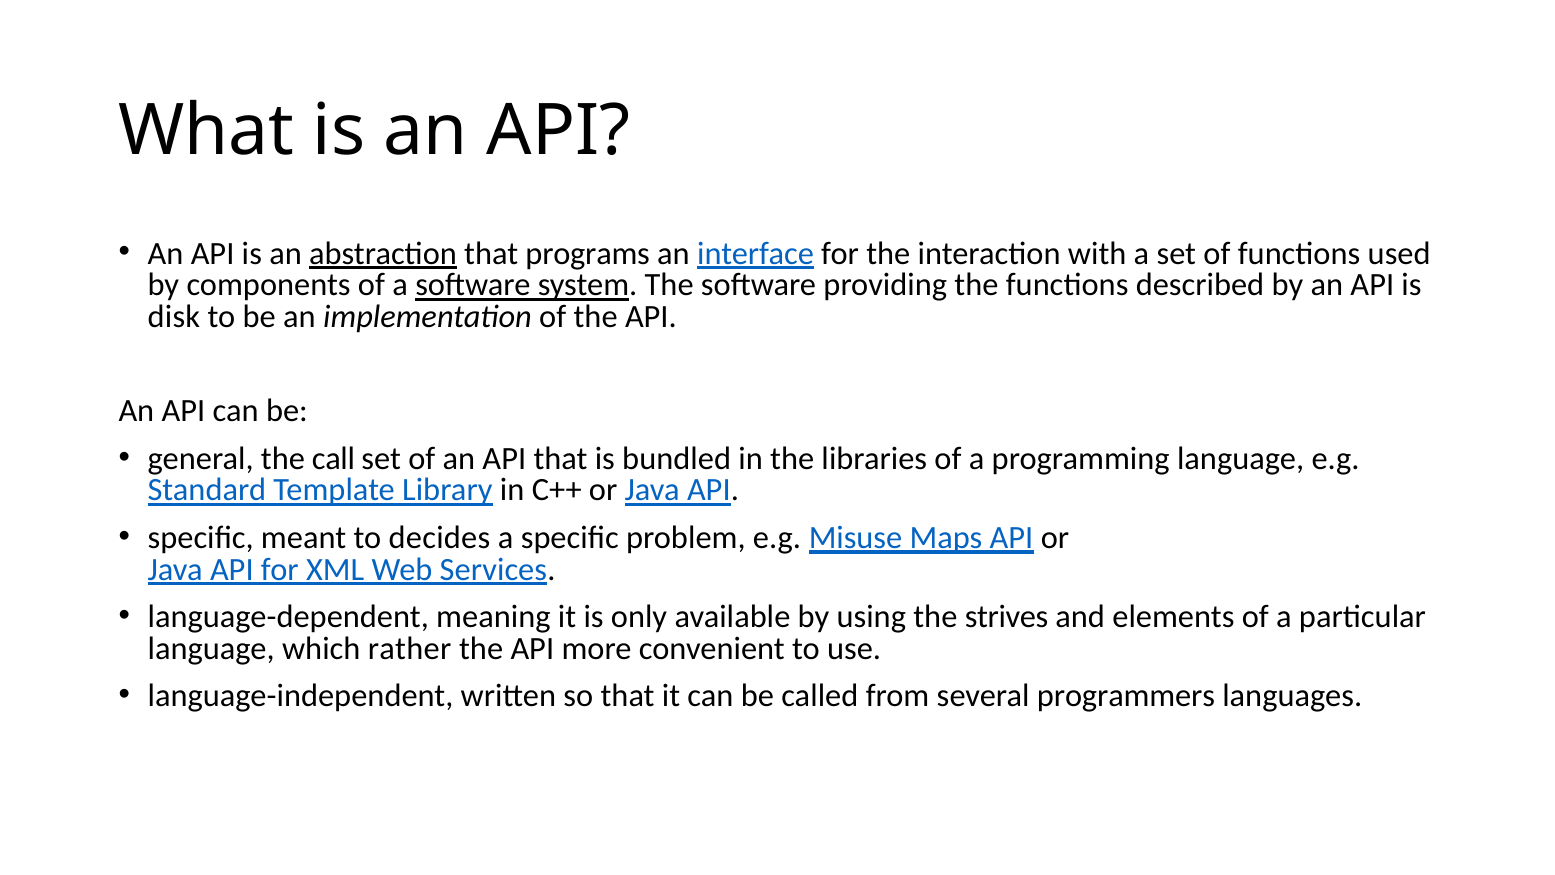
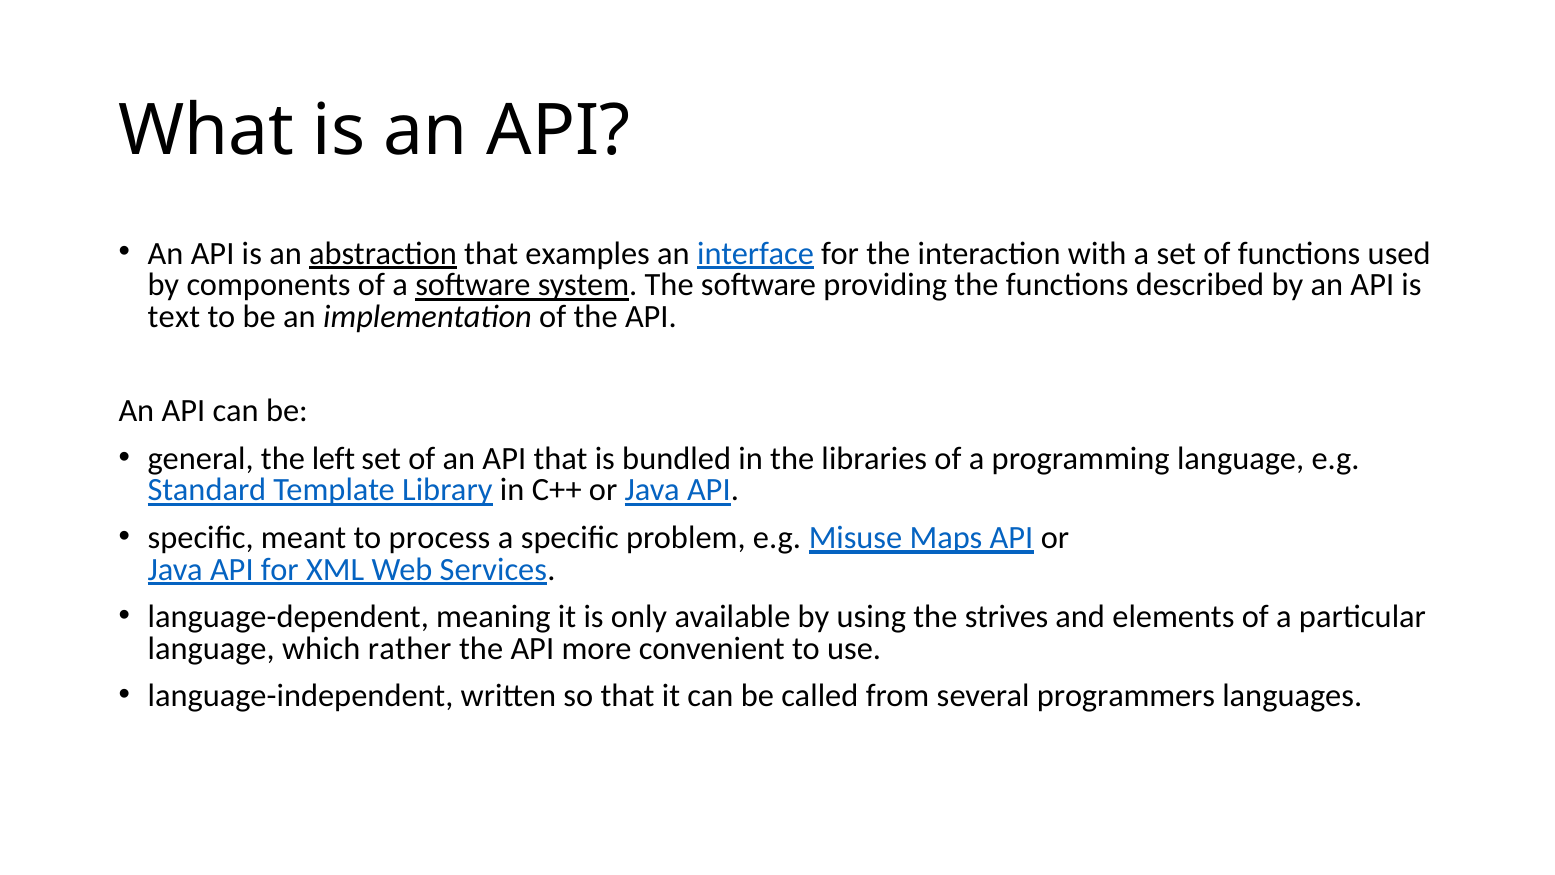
programs: programs -> examples (588, 253)
disk: disk -> text (174, 316)
call: call -> left (333, 458)
decides: decides -> process (440, 538)
